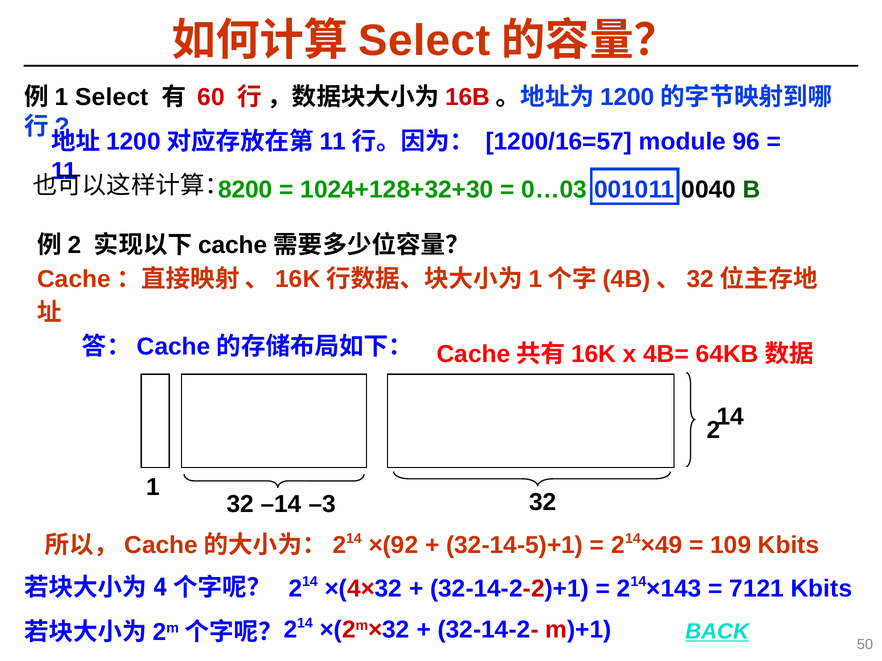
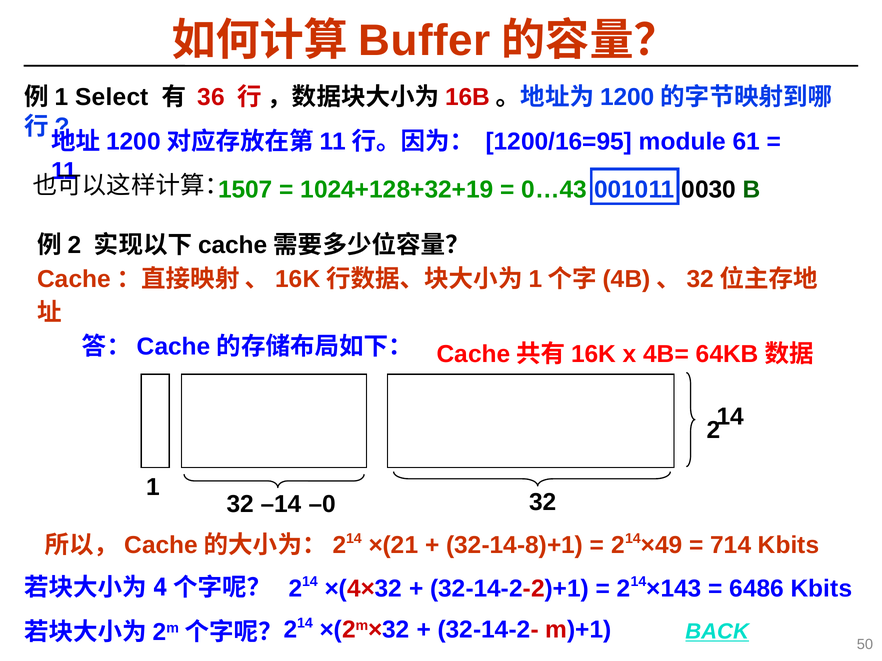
Select: Select -> Buffer (424, 41)
60: 60 -> 36 (211, 97)
1200/16=57: 1200/16=57 -> 1200/16=95 (559, 142)
96: 96 -> 61 (746, 142)
8200: 8200 -> 1507 (245, 190)
1024+128+32+30: 1024+128+32+30 -> 1024+128+32+19 (397, 190)
0…03: 0…03 -> 0…43 (554, 190)
0040: 0040 -> 0030 (709, 190)
–3: –3 -> –0 (322, 505)
×(92: ×(92 -> ×(21 (393, 546)
32-14-5)+1: 32-14-5)+1 -> 32-14-8)+1 (515, 546)
109: 109 -> 714 (731, 546)
7121: 7121 -> 6486 (757, 589)
